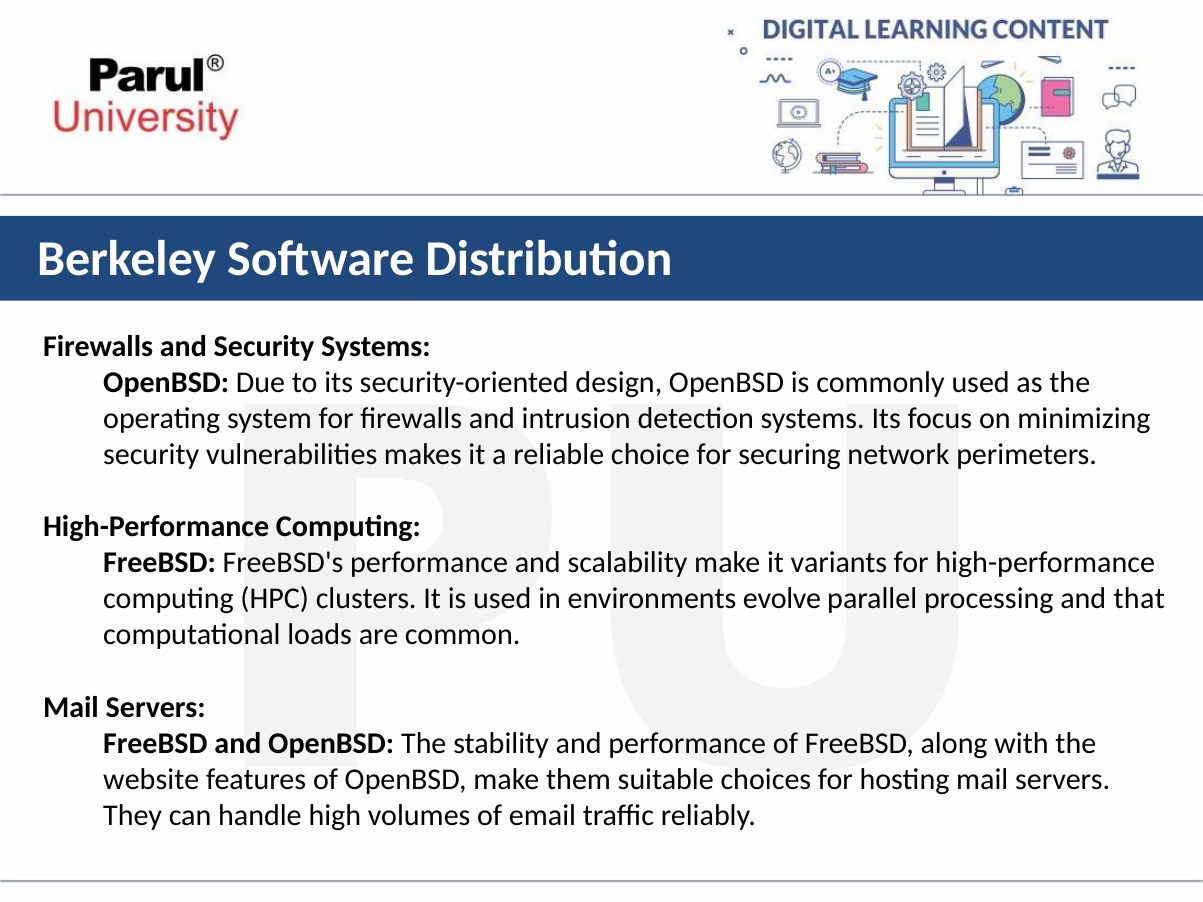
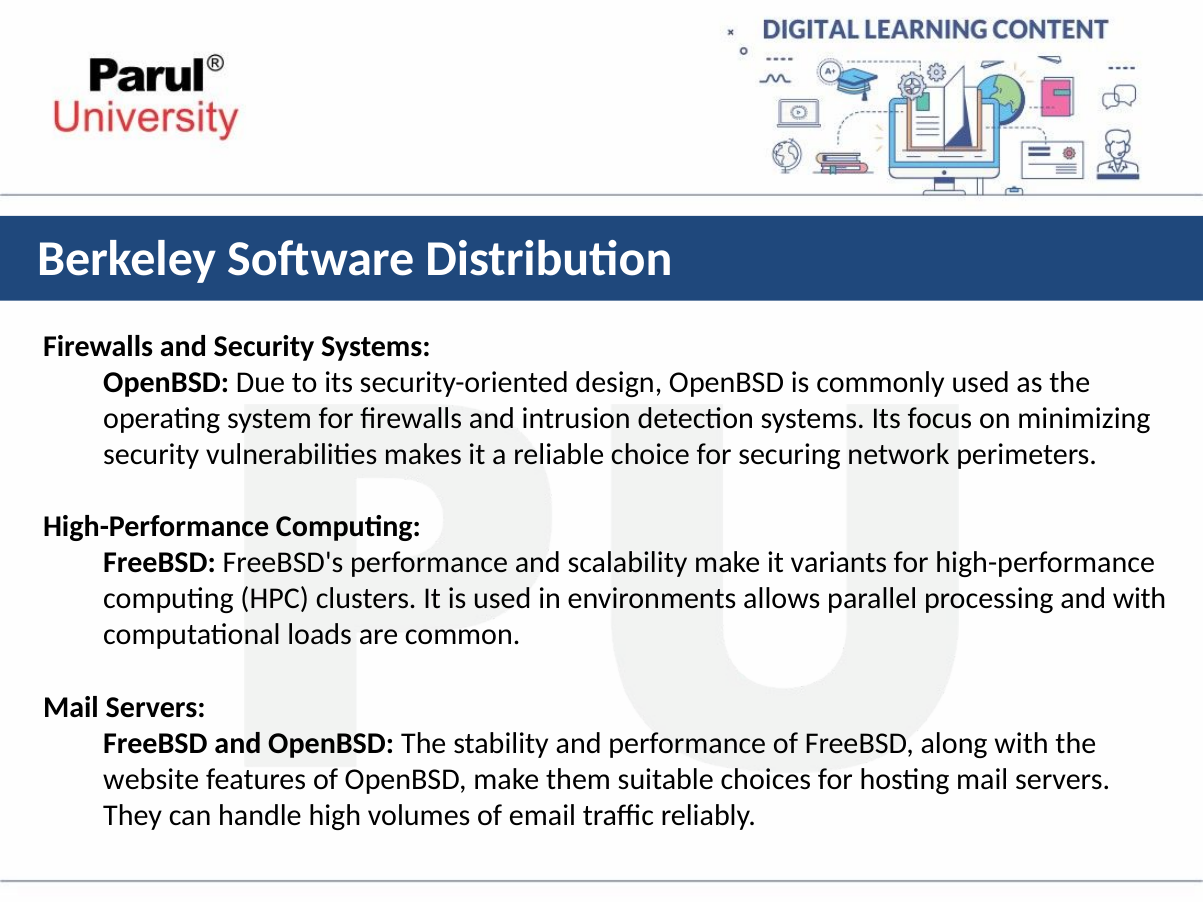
evolve: evolve -> allows (782, 599)
and that: that -> with (1140, 599)
